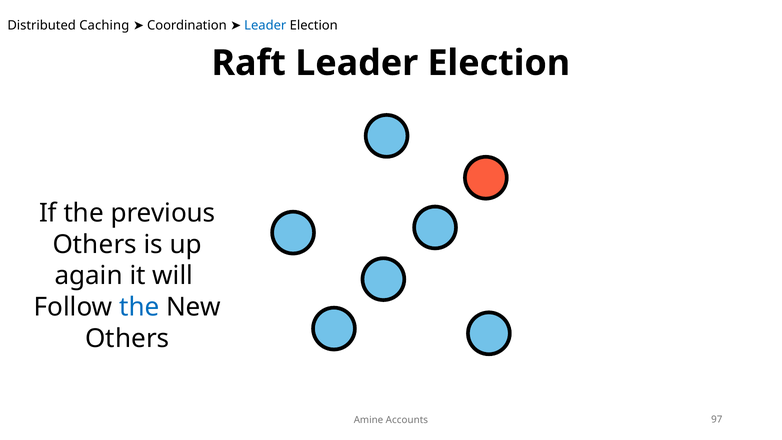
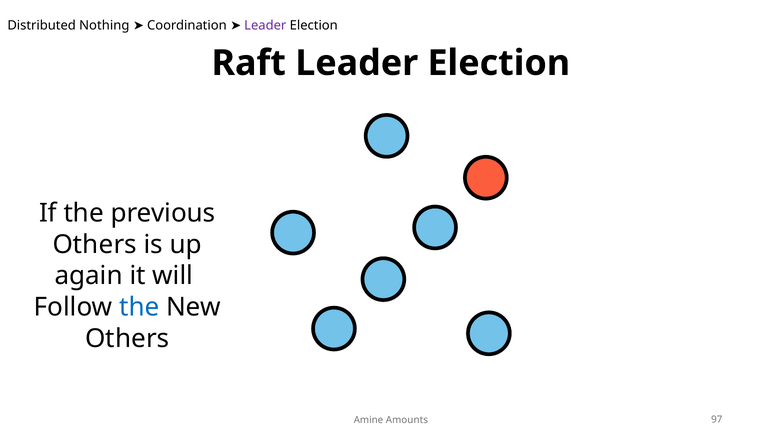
Caching: Caching -> Nothing (104, 26)
Leader colour: blue -> purple (265, 26)
Accounts: Accounts -> Amounts (407, 420)
